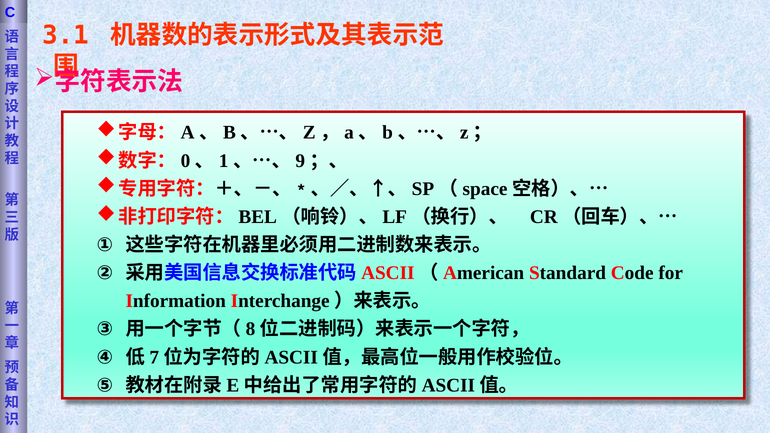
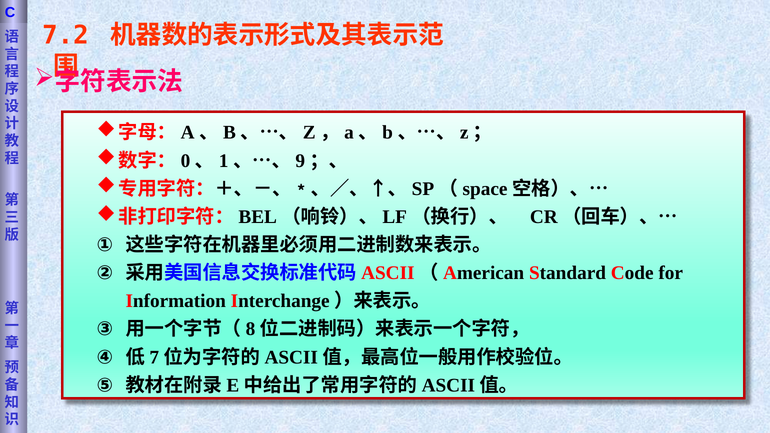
3.1: 3.1 -> 7.2 (65, 35)
